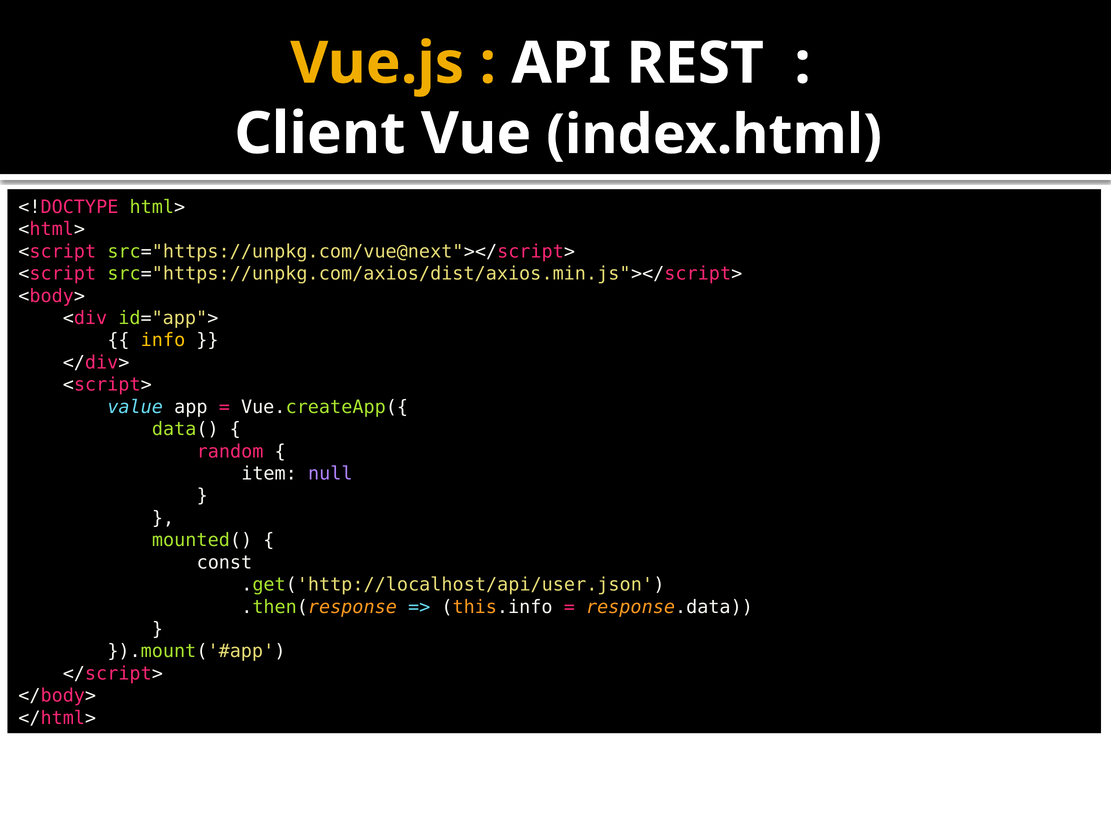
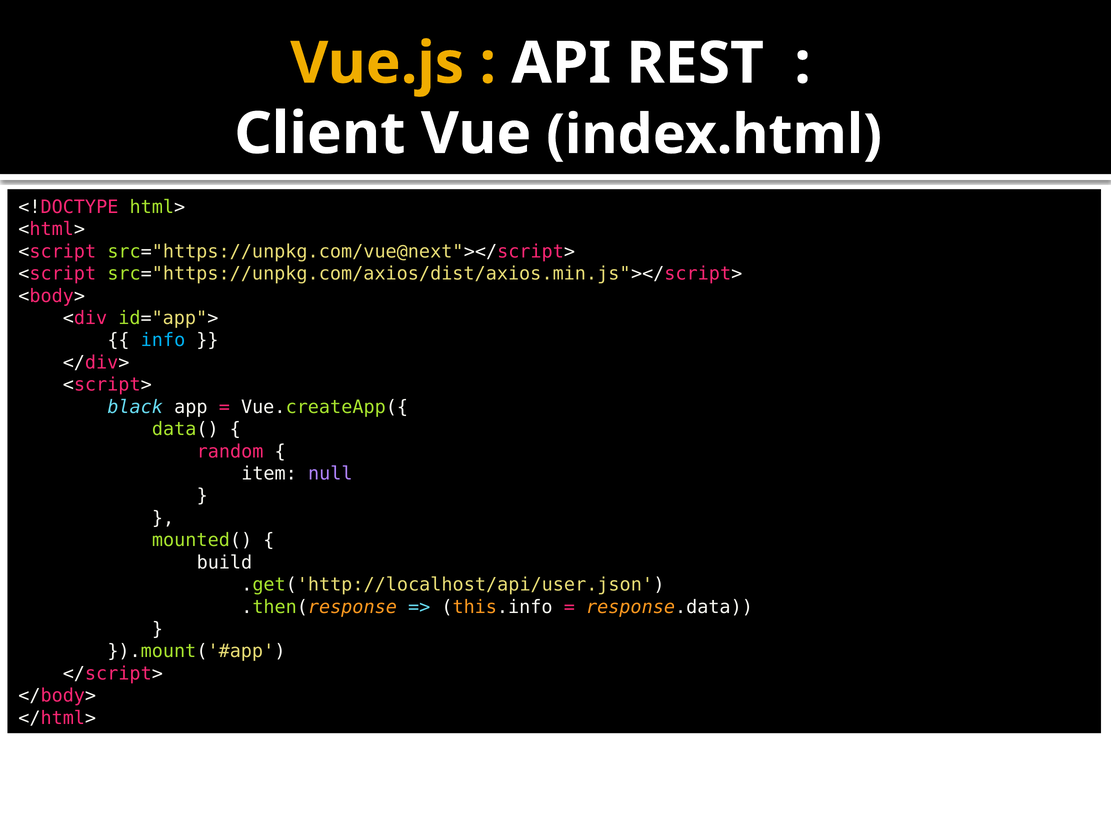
info colour: yellow -> light blue (163, 340)
value: value -> black (135, 407)
const: const -> build (224, 563)
